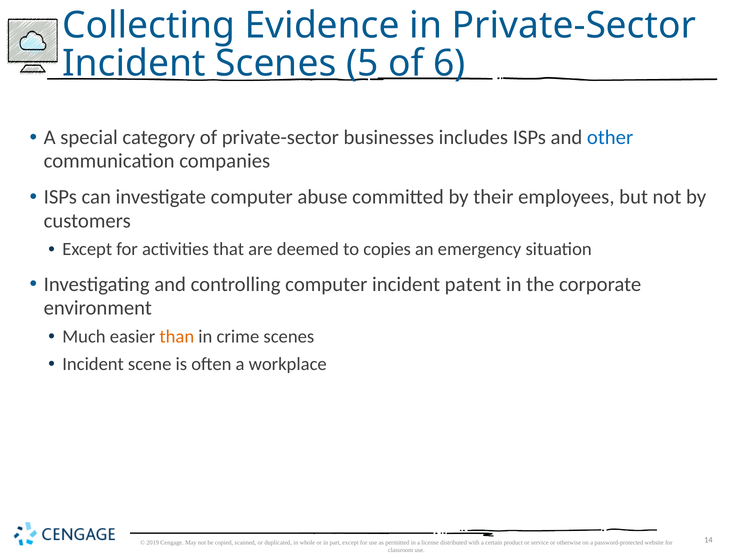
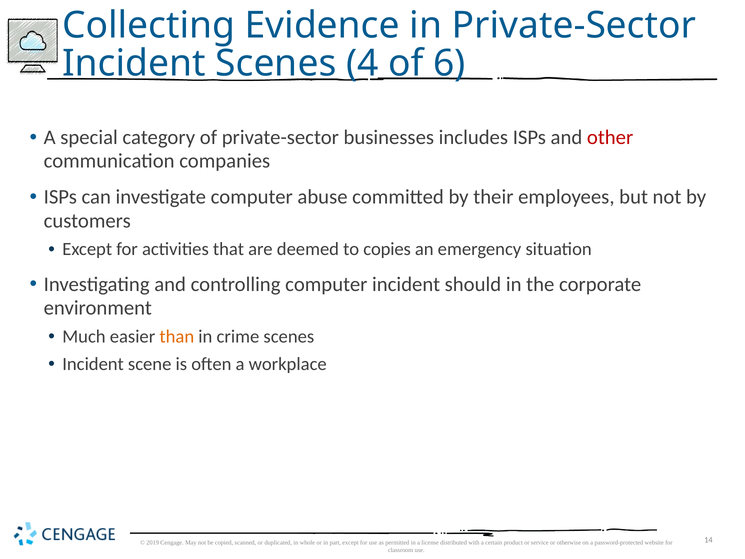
5: 5 -> 4 (362, 63)
other colour: blue -> red (610, 137)
patent: patent -> should (473, 284)
